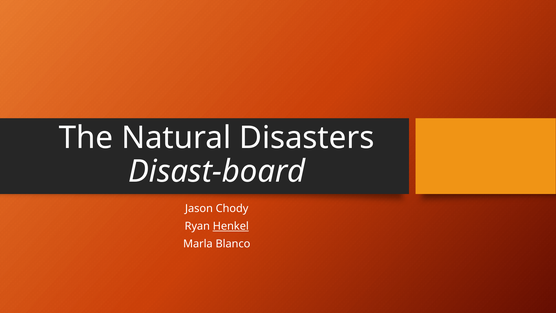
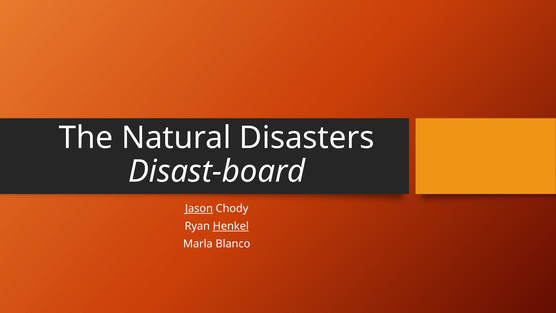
Jason underline: none -> present (199, 208)
